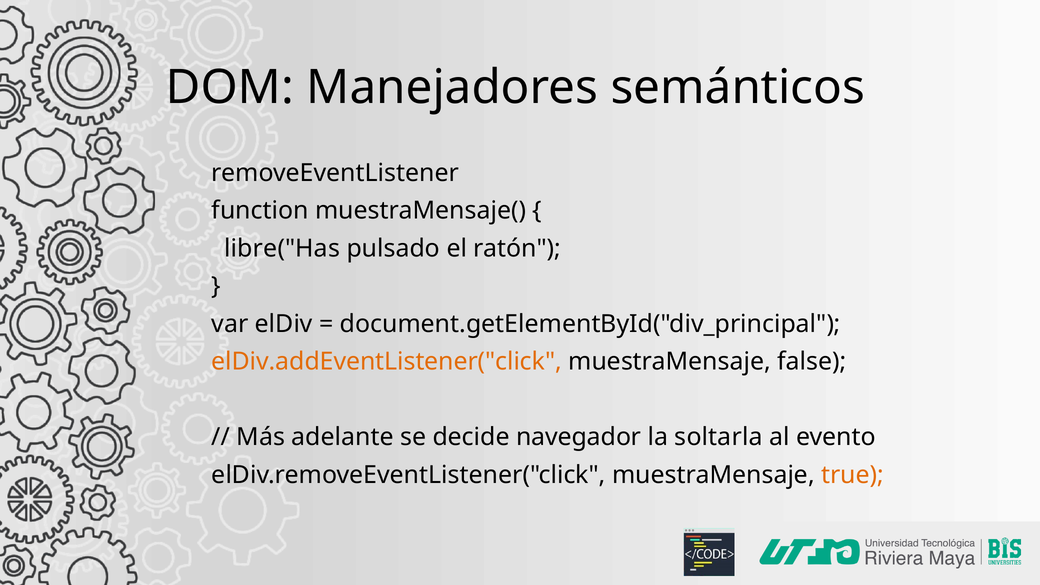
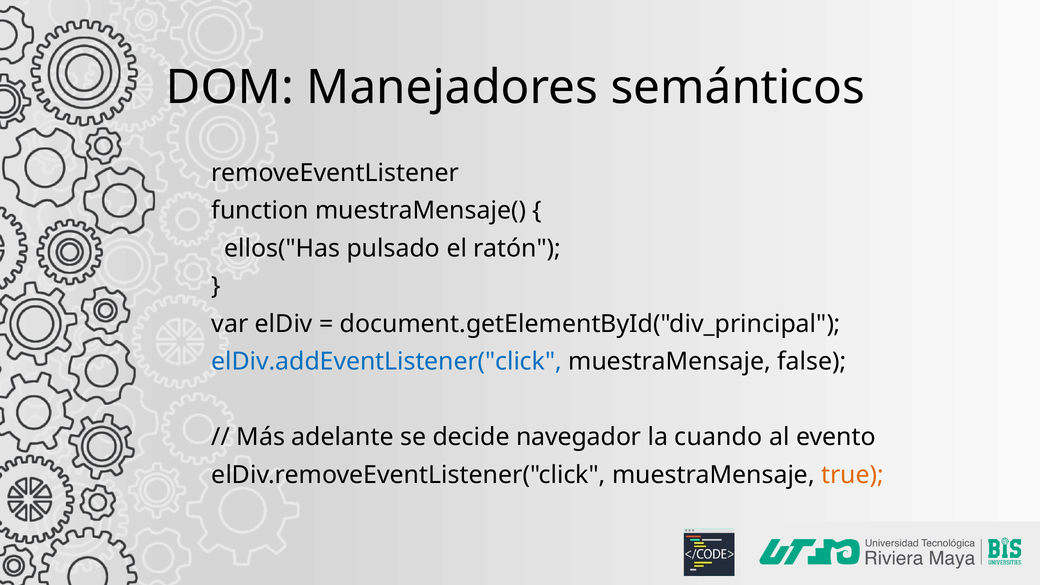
libre("Has: libre("Has -> ellos("Has (282, 248)
elDiv.addEventListener("click colour: orange -> blue (387, 362)
soltarla: soltarla -> cuando (719, 437)
